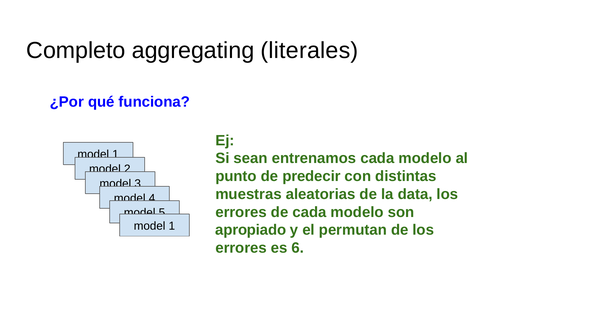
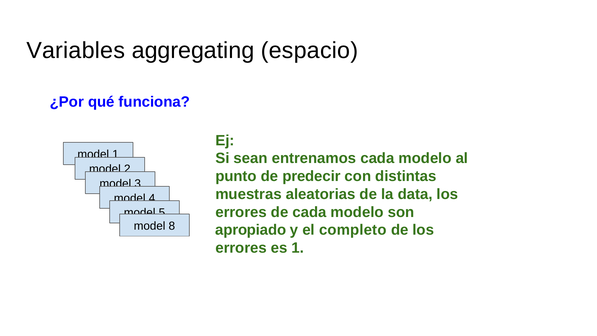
Completo: Completo -> Variables (76, 51)
literales: literales -> espacio (309, 51)
1: 1 -> 8 (172, 226)
permutan: permutan -> completo (353, 230)
es 6: 6 -> 1 (298, 248)
